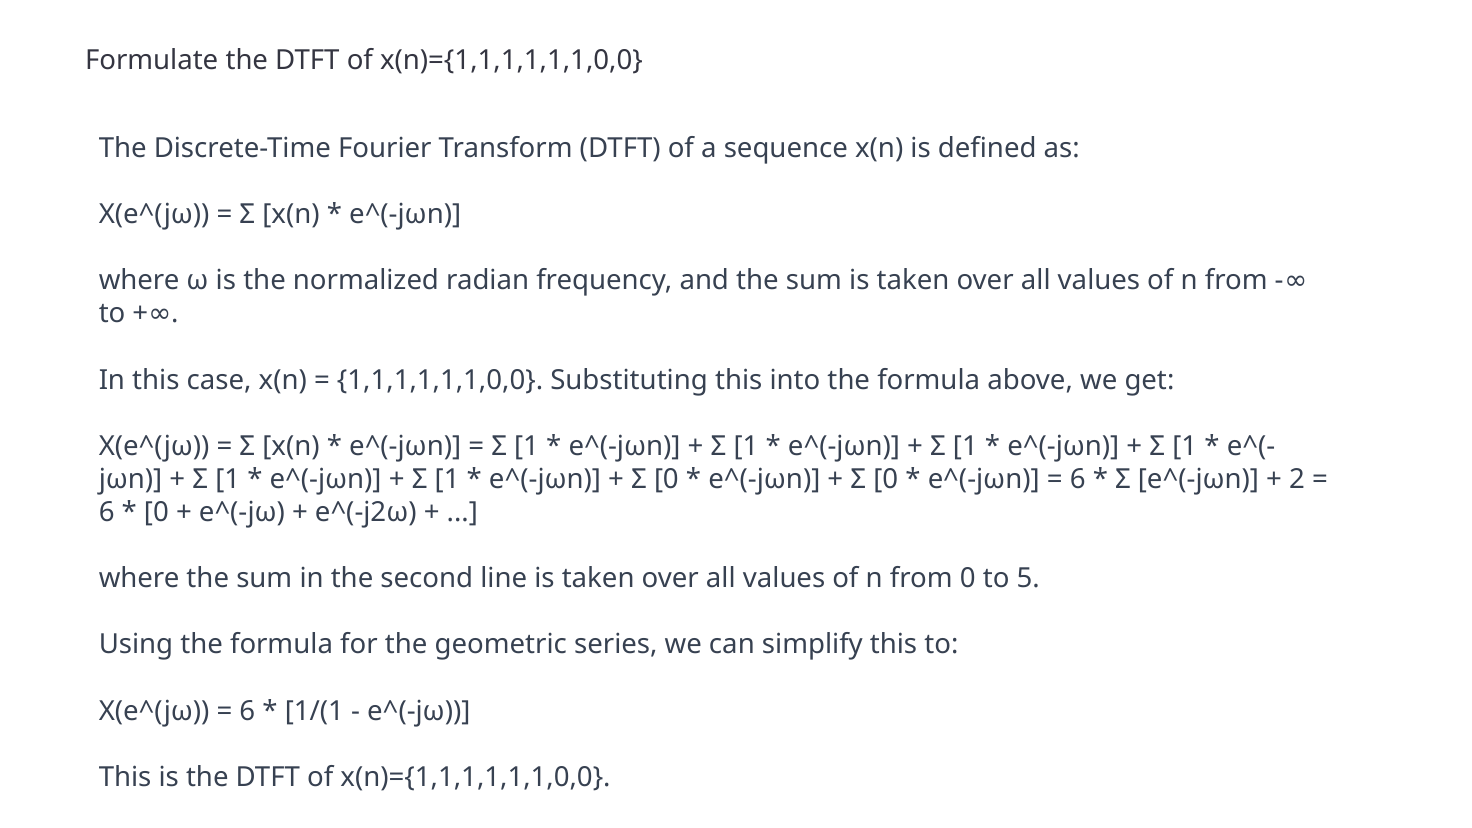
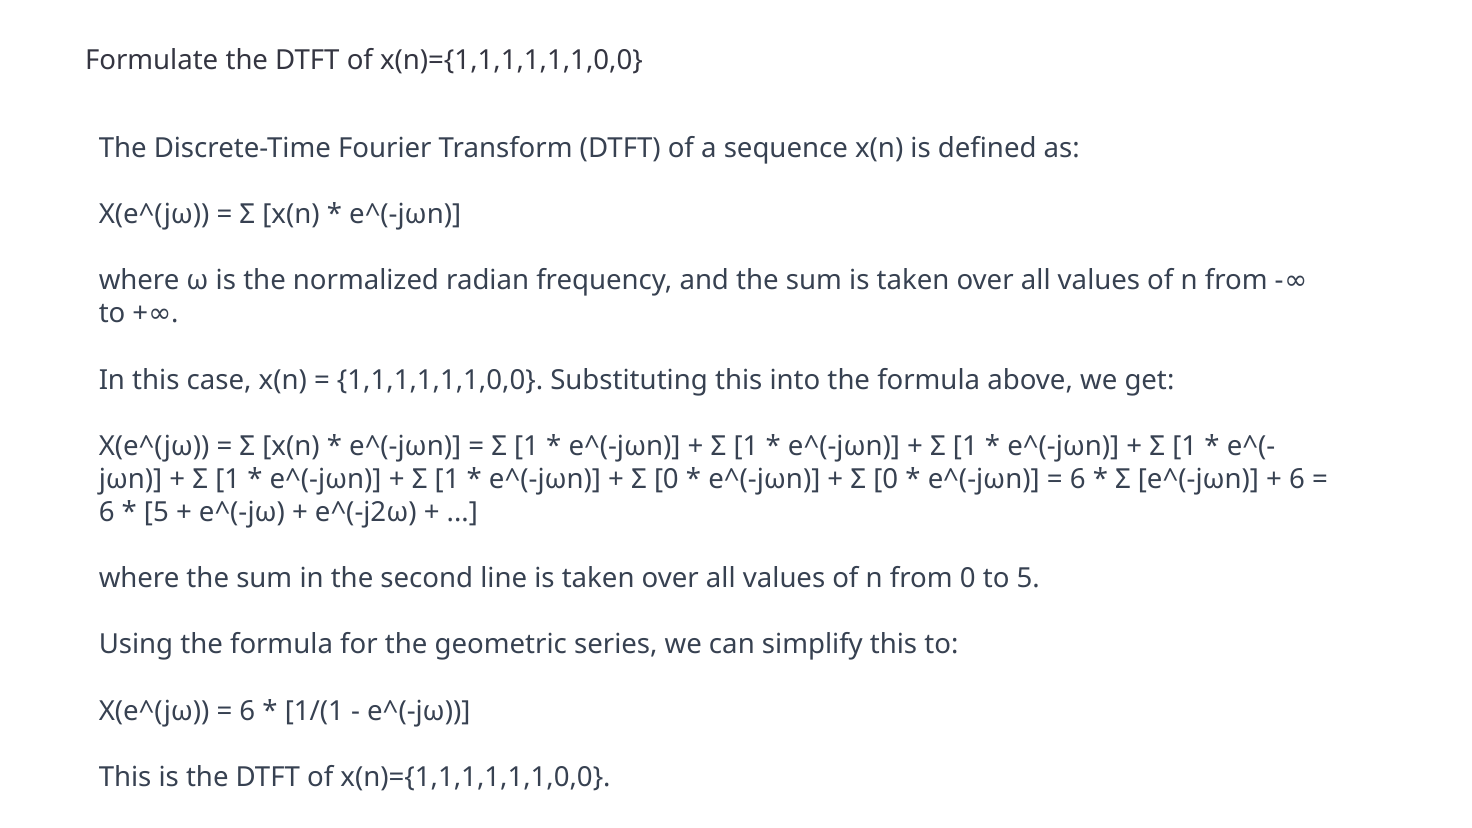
2: 2 -> 6 (1297, 479)
0: 0 -> 5 (156, 512)
